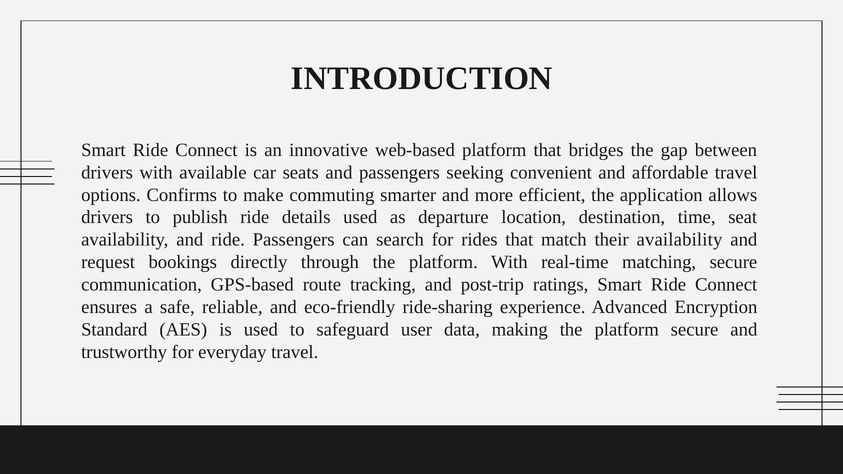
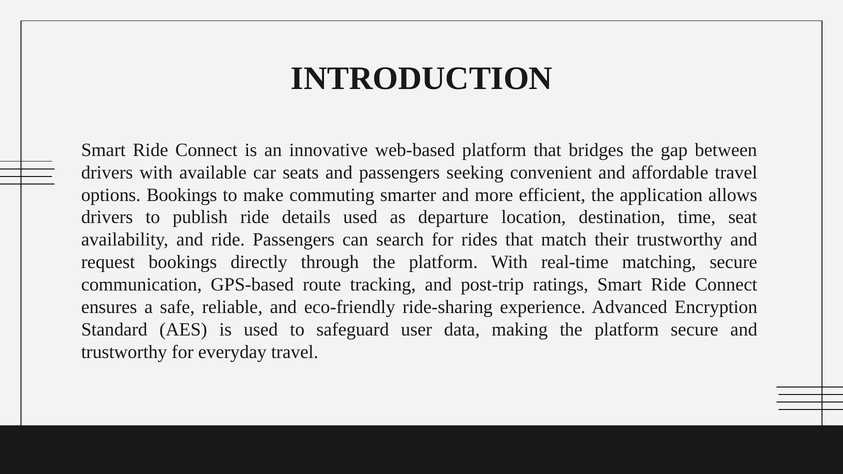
options Confirms: Confirms -> Bookings (182, 195)
their availability: availability -> trustworthy (680, 240)
